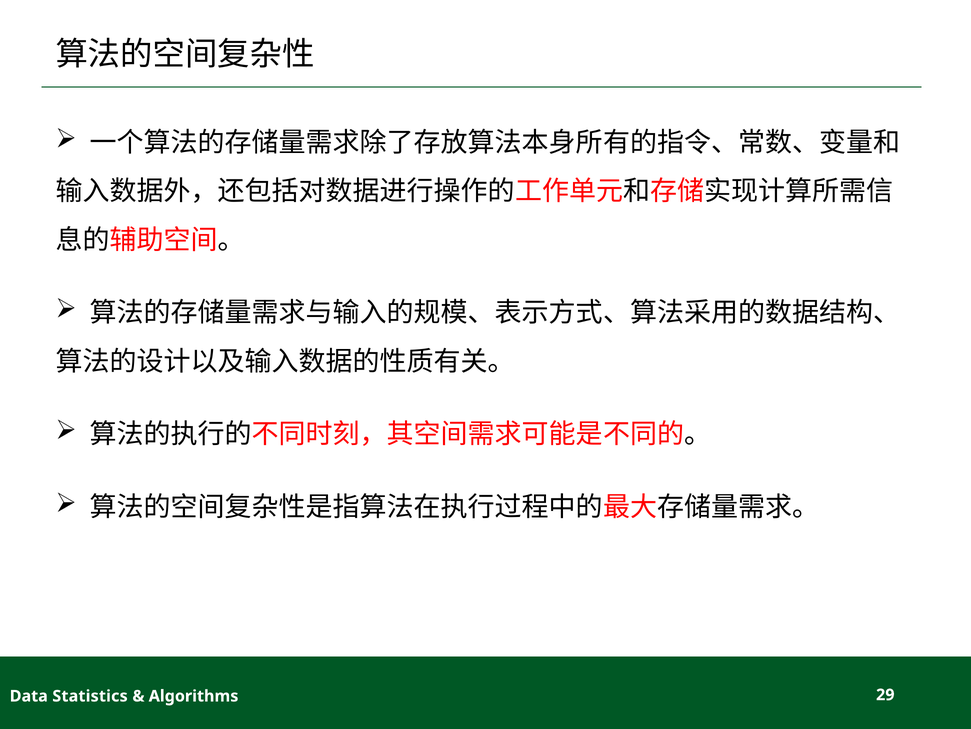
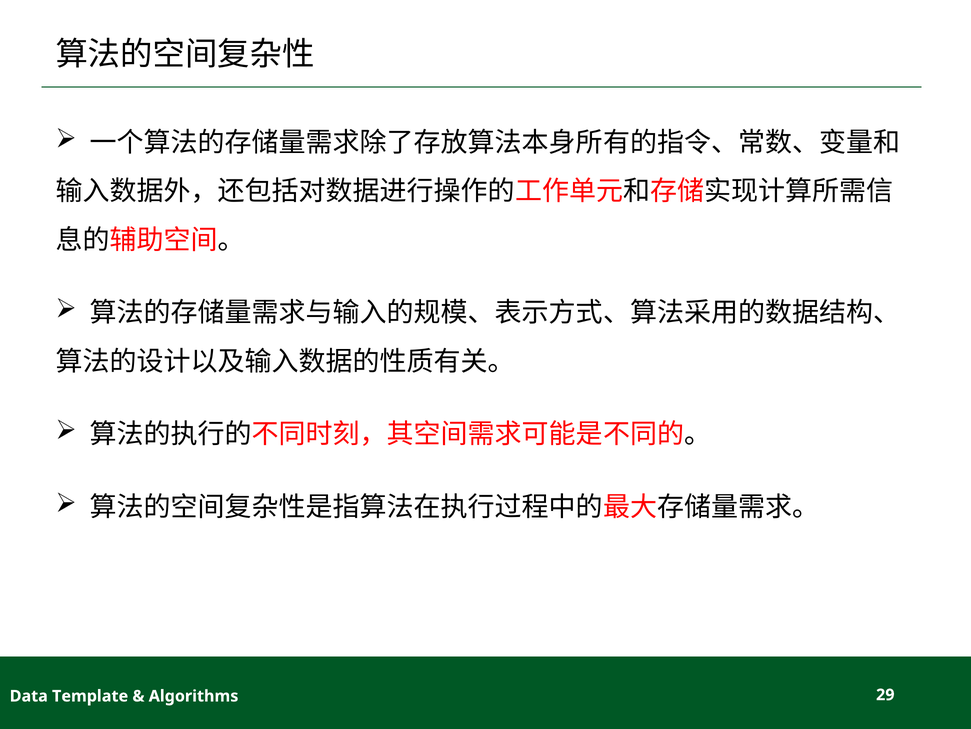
Statistics: Statistics -> Template (90, 695)
